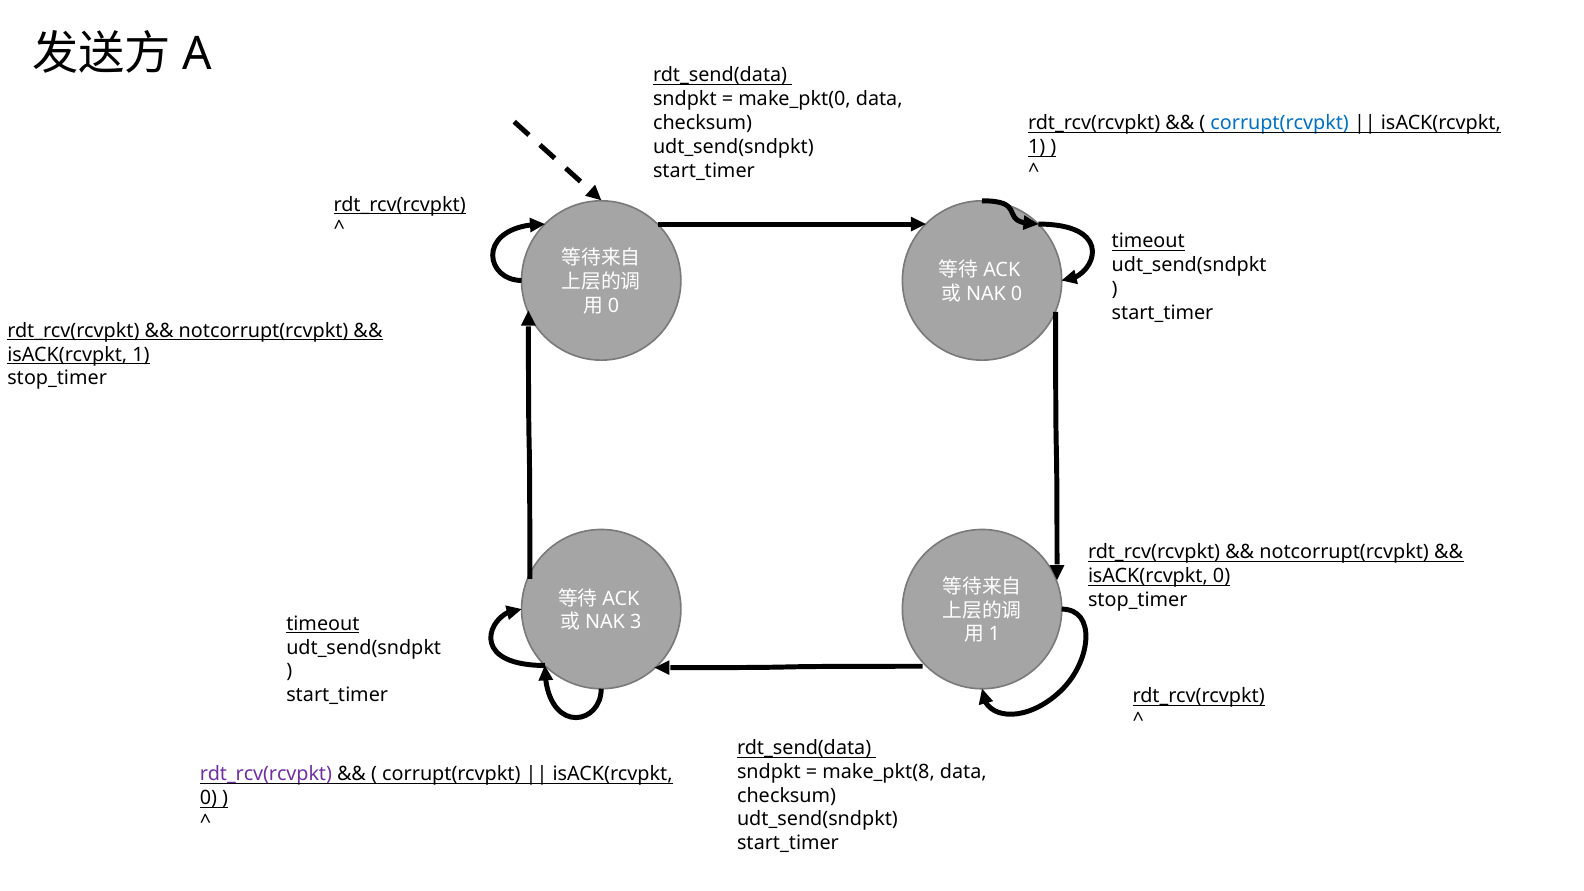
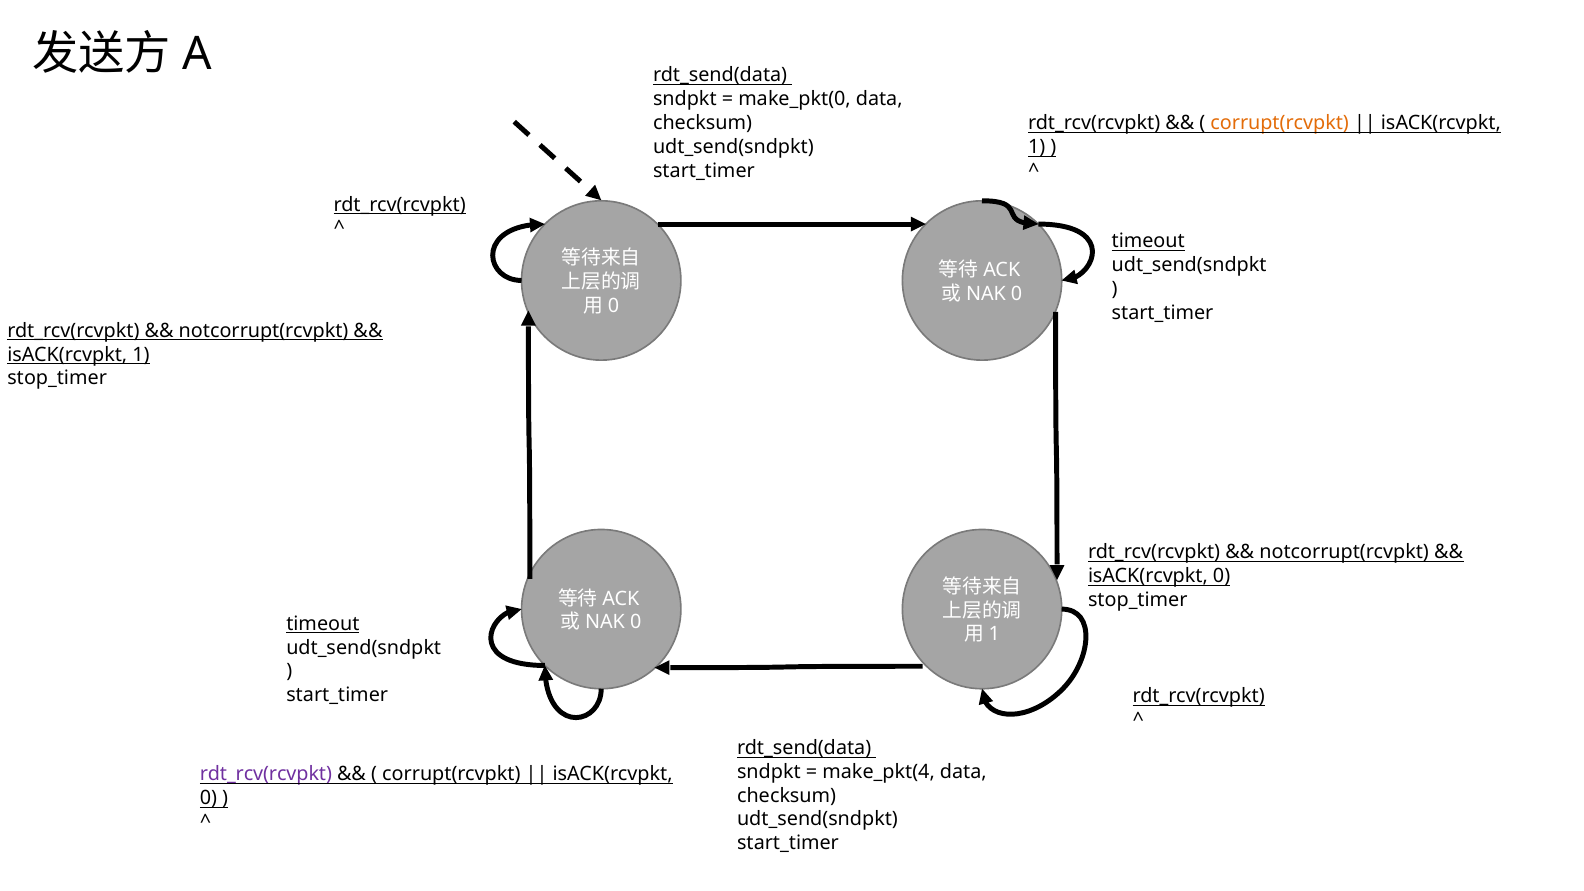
corrupt(rcvpkt colour: blue -> orange (1280, 123)
3: 3 -> 0 (636, 622)
make_pkt(8: make_pkt(8 -> make_pkt(4 (879, 772)
